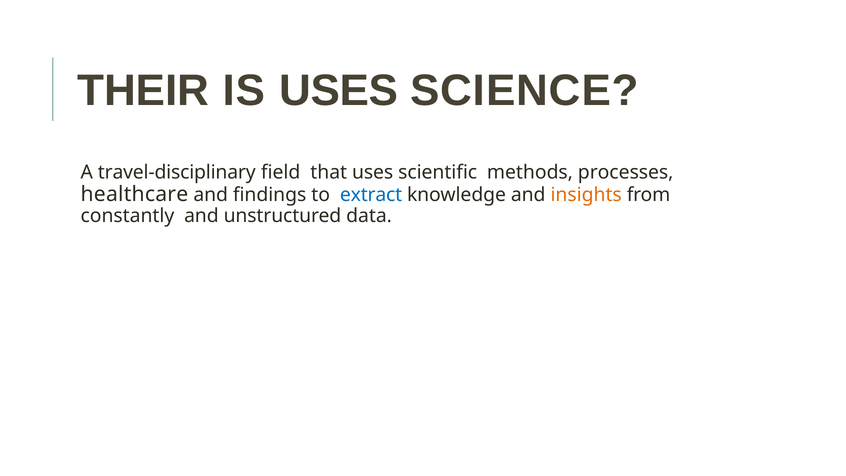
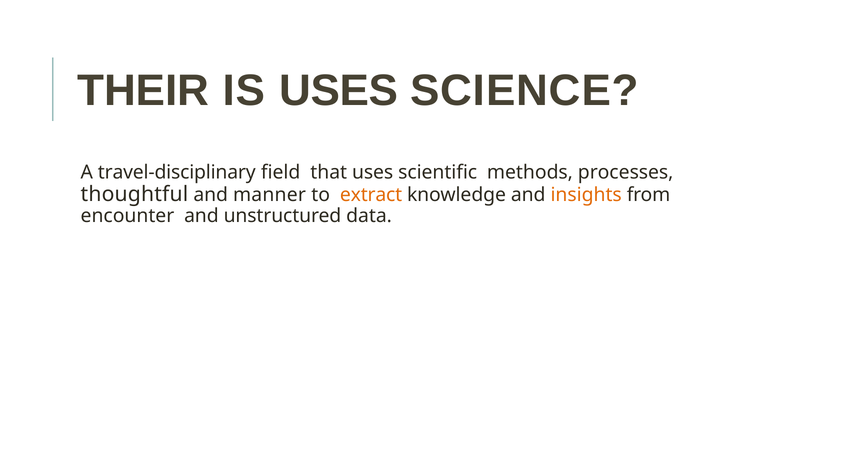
healthcare: healthcare -> thoughtful (134, 194)
findings: findings -> manner (269, 195)
extract colour: blue -> orange (371, 195)
constantly: constantly -> encounter (127, 216)
